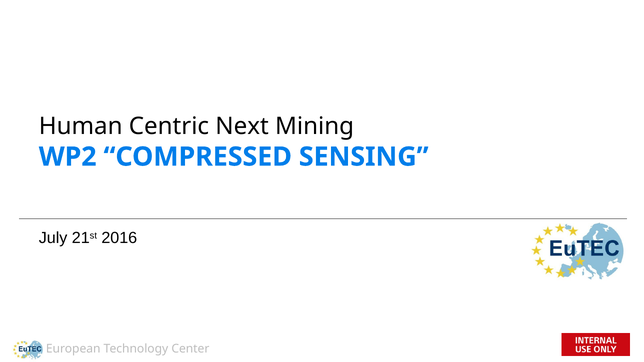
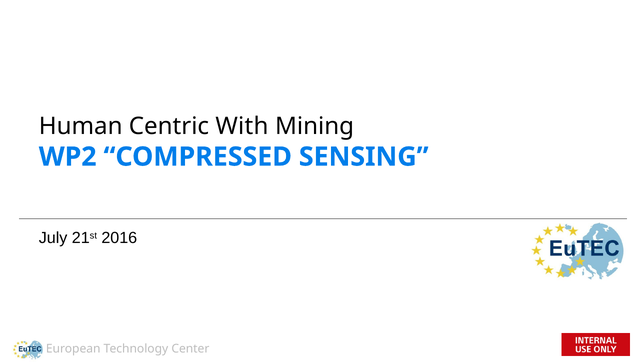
Next: Next -> With (242, 126)
